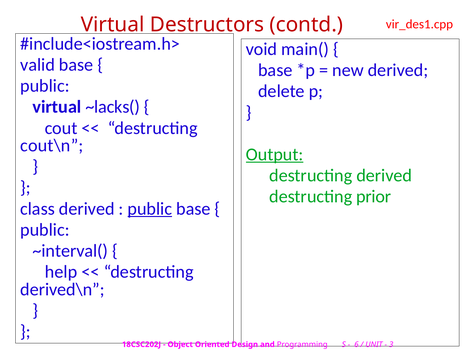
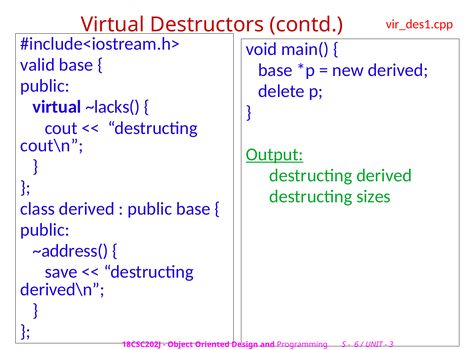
prior: prior -> sizes (374, 197)
public underline: present -> none (150, 209)
~interval(: ~interval( -> ~address( (70, 251)
help: help -> save (61, 272)
